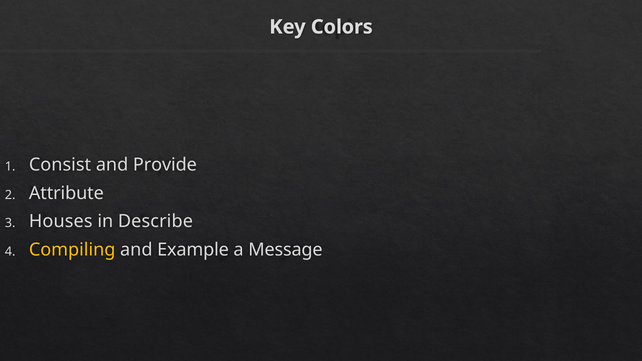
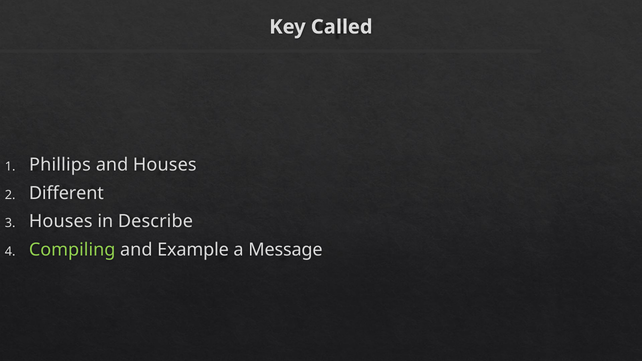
Colors: Colors -> Called (342, 27)
Consist: Consist -> Phillips (60, 165)
and Provide: Provide -> Houses (165, 165)
Attribute: Attribute -> Different (66, 193)
Compiling colour: yellow -> light green (72, 250)
